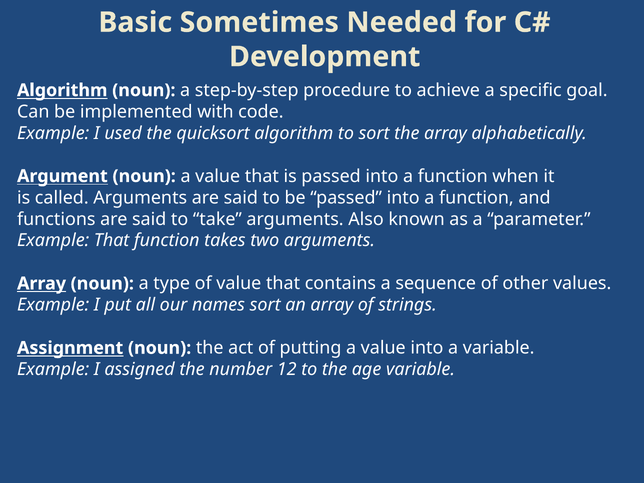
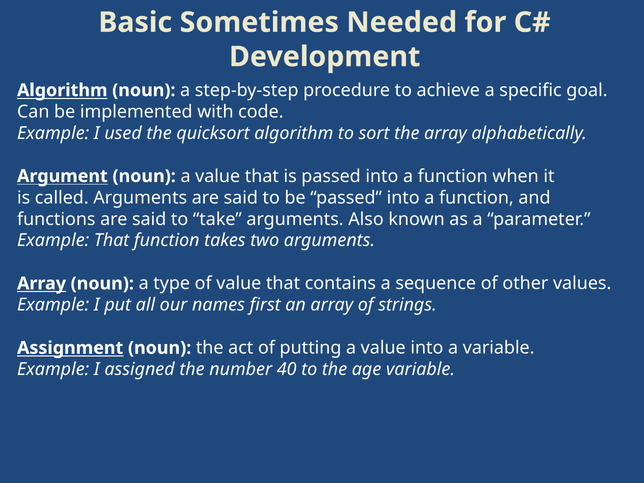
names sort: sort -> first (265, 305)
12: 12 -> 40 (287, 369)
